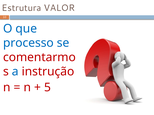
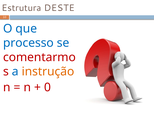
VALOR: VALOR -> DESTE (59, 8)
instrução colour: red -> orange (48, 72)
5: 5 -> 0 (47, 88)
